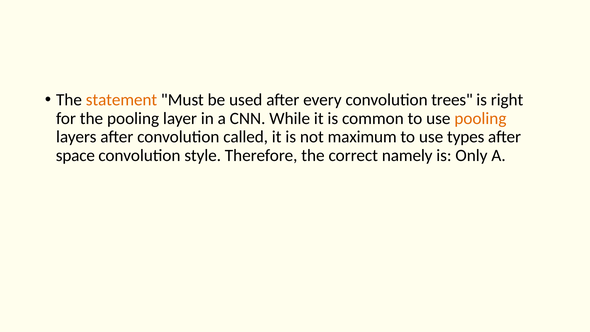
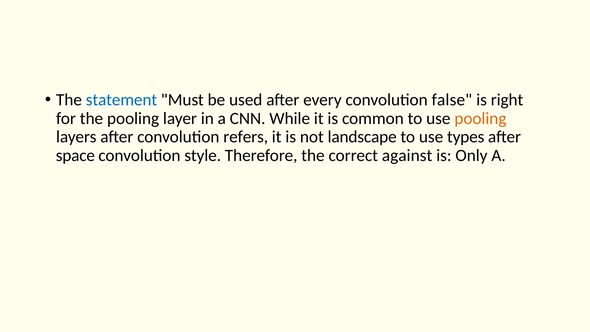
statement colour: orange -> blue (121, 100)
trees: trees -> false (452, 100)
called: called -> refers (246, 137)
maximum: maximum -> landscape (362, 137)
namely: namely -> against (407, 156)
